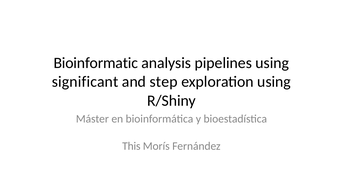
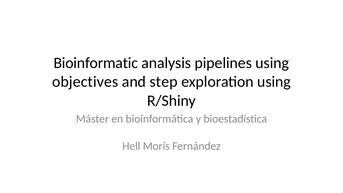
significant: significant -> objectives (85, 82)
This: This -> Hell (131, 146)
